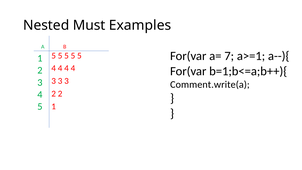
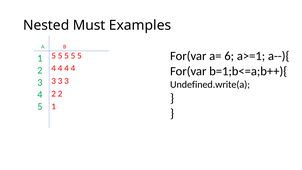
7: 7 -> 6 (229, 56)
Comment.write(a: Comment.write(a -> Undefined.write(a (210, 85)
